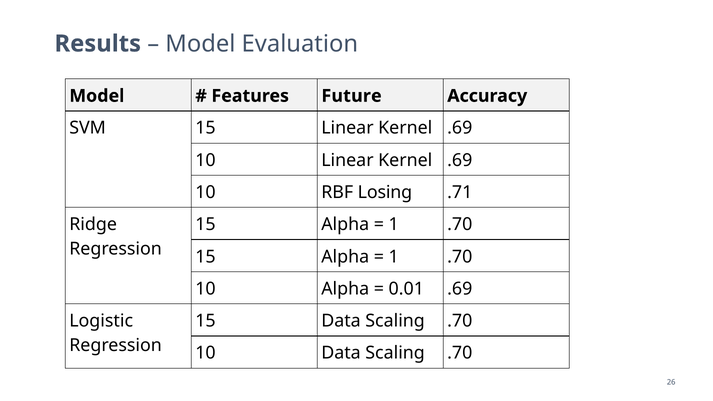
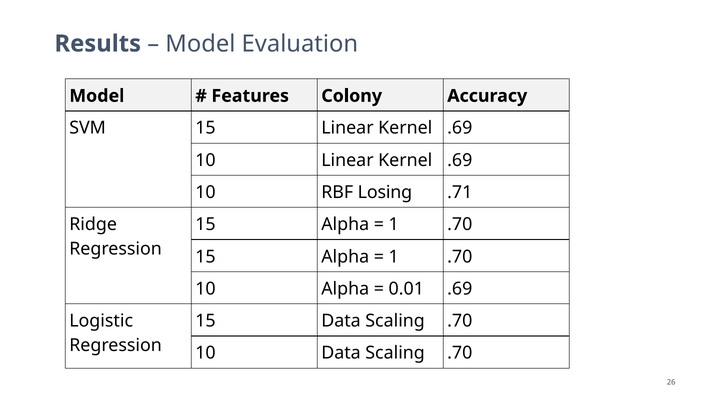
Future: Future -> Colony (352, 96)
